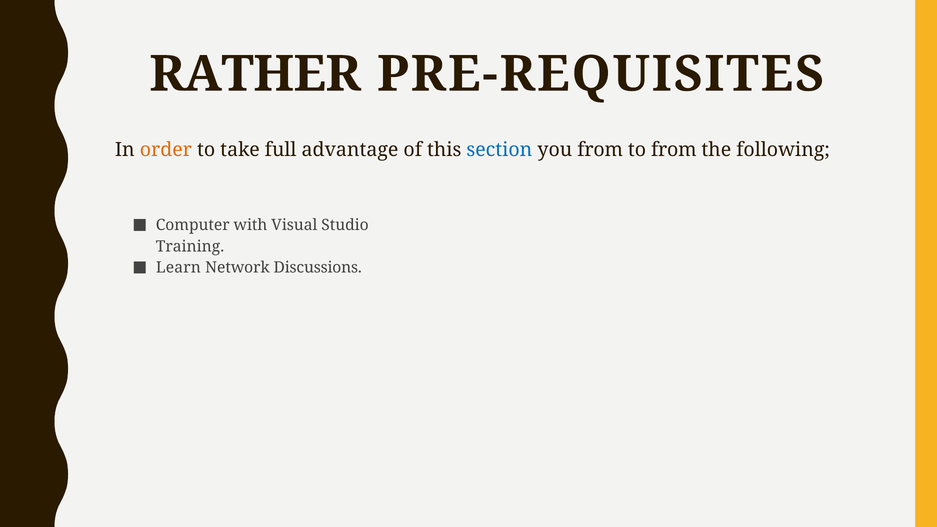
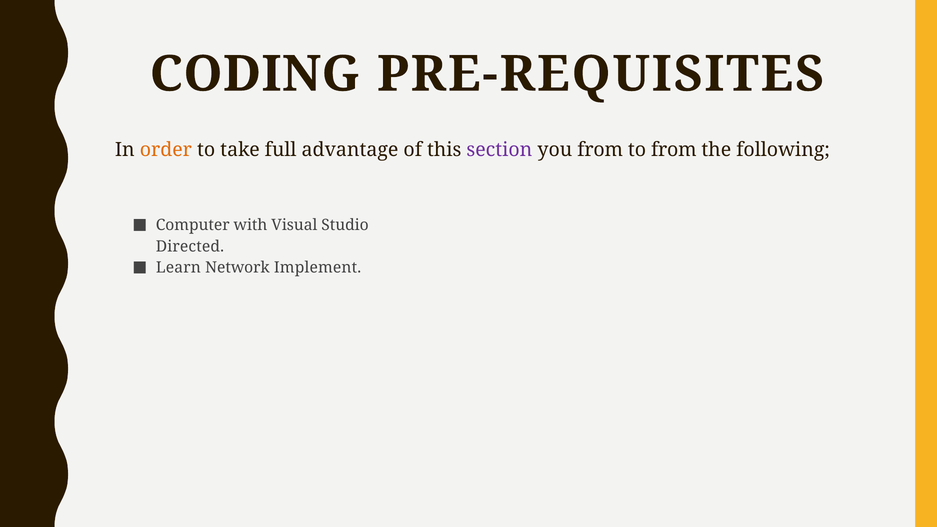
RATHER: RATHER -> CODING (255, 74)
section colour: blue -> purple (499, 150)
Training: Training -> Directed (190, 246)
Discussions: Discussions -> Implement (318, 268)
